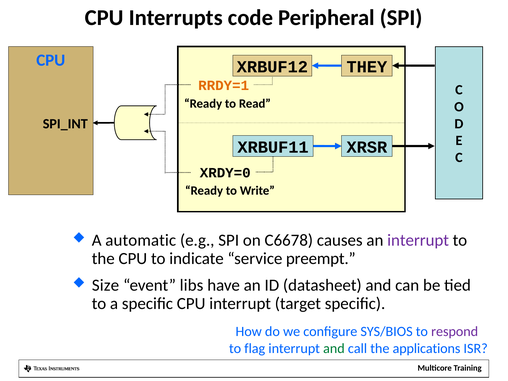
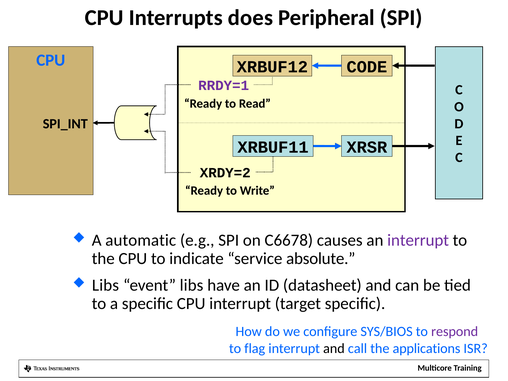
code: code -> does (250, 18)
THEY: THEY -> CODE (367, 67)
RRDY=1 colour: orange -> purple (224, 86)
XRDY=0: XRDY=0 -> XRDY=2 (225, 173)
preempt: preempt -> absolute (321, 258)
Size: Size -> Libs (105, 285)
and colour: green -> black (334, 348)
